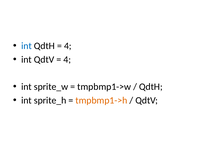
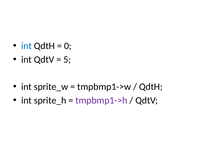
4: 4 -> 0 (68, 46)
4: 4 -> 5 (67, 59)
tmpbmp1->h colour: orange -> purple (101, 100)
